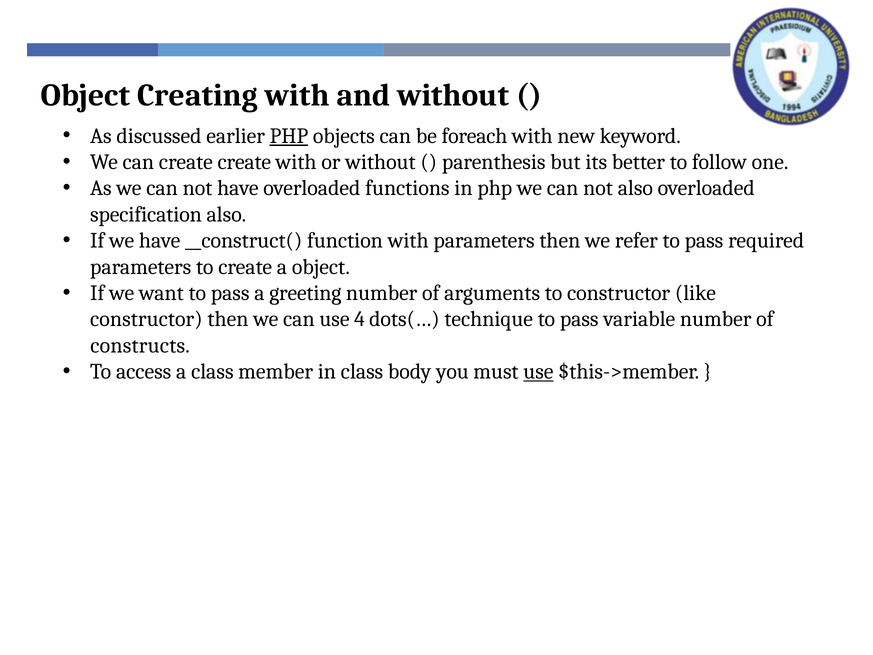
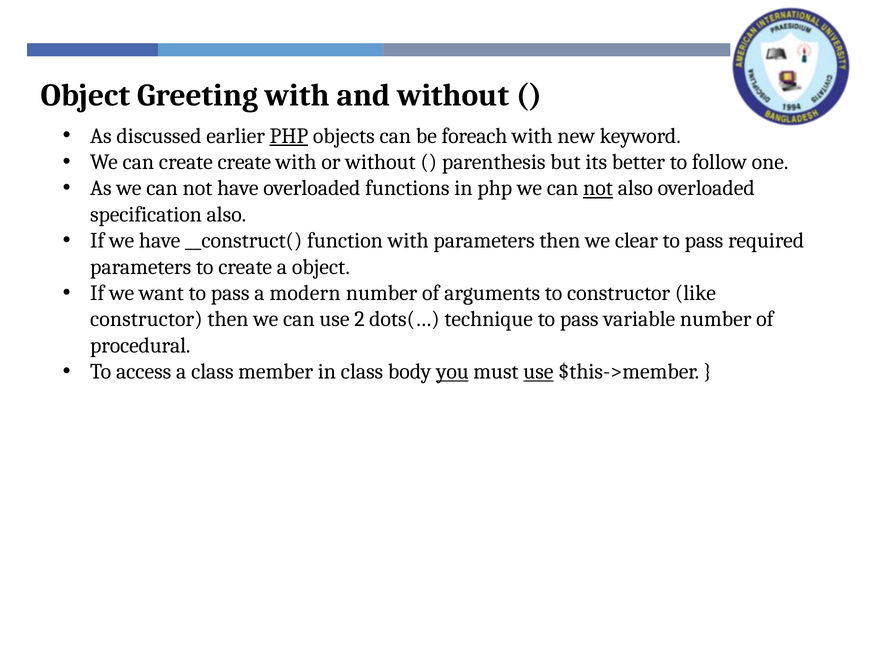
Creating: Creating -> Greeting (198, 95)
not underline: none -> present (598, 188)
refer: refer -> clear (636, 241)
greeting: greeting -> modern (305, 293)
4: 4 -> 2 (359, 319)
constructs: constructs -> procedural (140, 345)
you underline: none -> present (452, 372)
